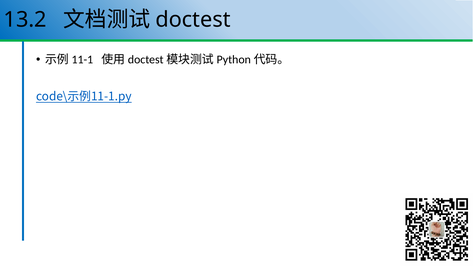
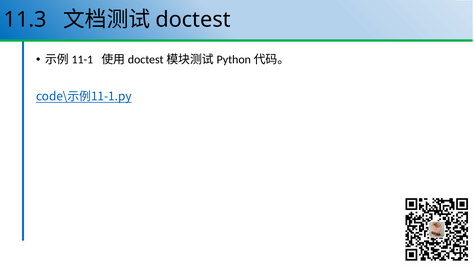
13.2: 13.2 -> 11.3 (25, 20)
